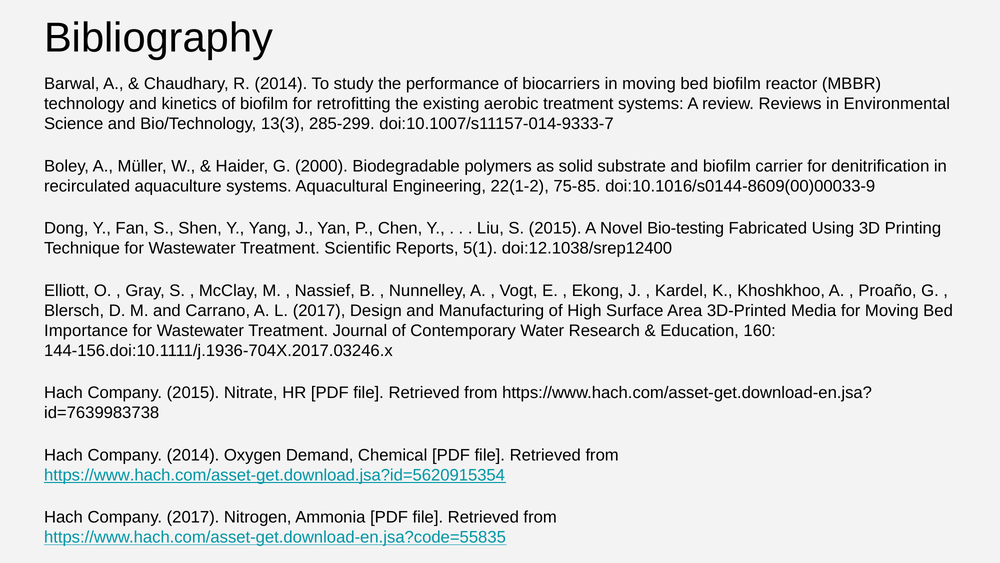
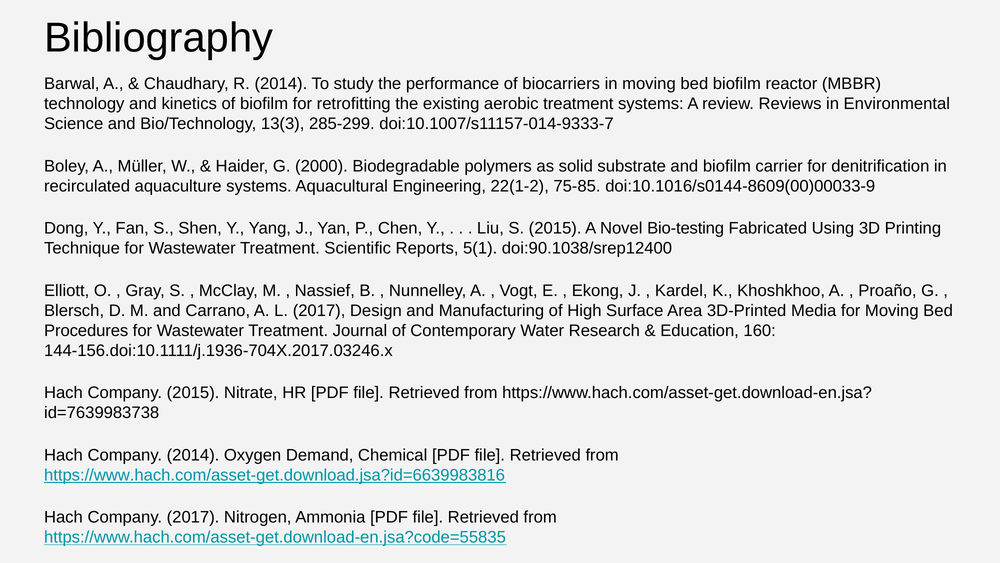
doi:12.1038/srep12400: doi:12.1038/srep12400 -> doi:90.1038/srep12400 (587, 248)
Importance: Importance -> Procedures (86, 330)
https://www.hach.com/asset-get.download.jsa?id=5620915354: https://www.hach.com/asset-get.download.jsa?id=5620915354 -> https://www.hach.com/asset-get.download.jsa?id=6639983816 (275, 475)
